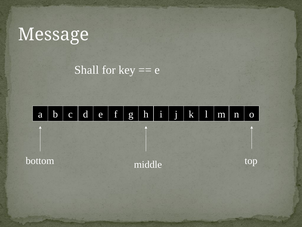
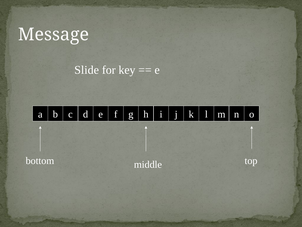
Shall: Shall -> Slide (87, 70)
